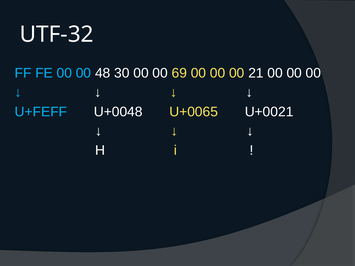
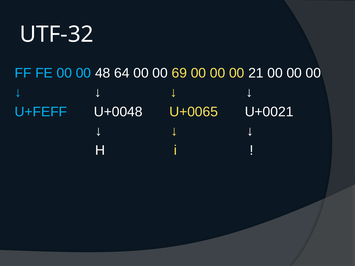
30: 30 -> 64 (122, 73)
